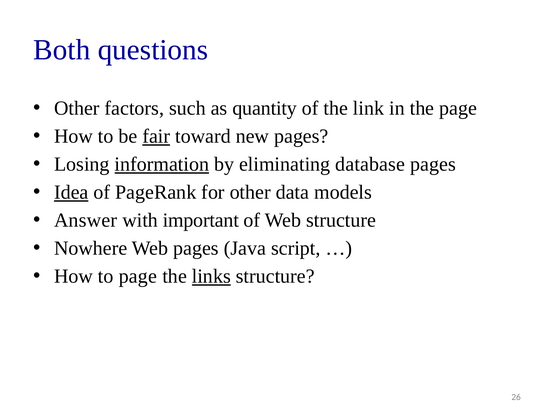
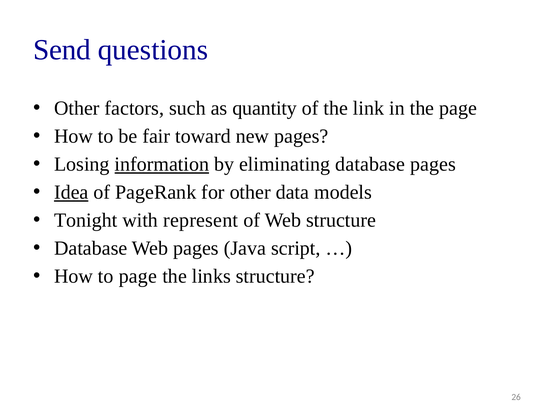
Both: Both -> Send (62, 50)
fair underline: present -> none (156, 136)
Answer: Answer -> Tonight (86, 220)
important: important -> represent (201, 220)
Nowhere: Nowhere -> Database (91, 248)
links underline: present -> none (211, 276)
